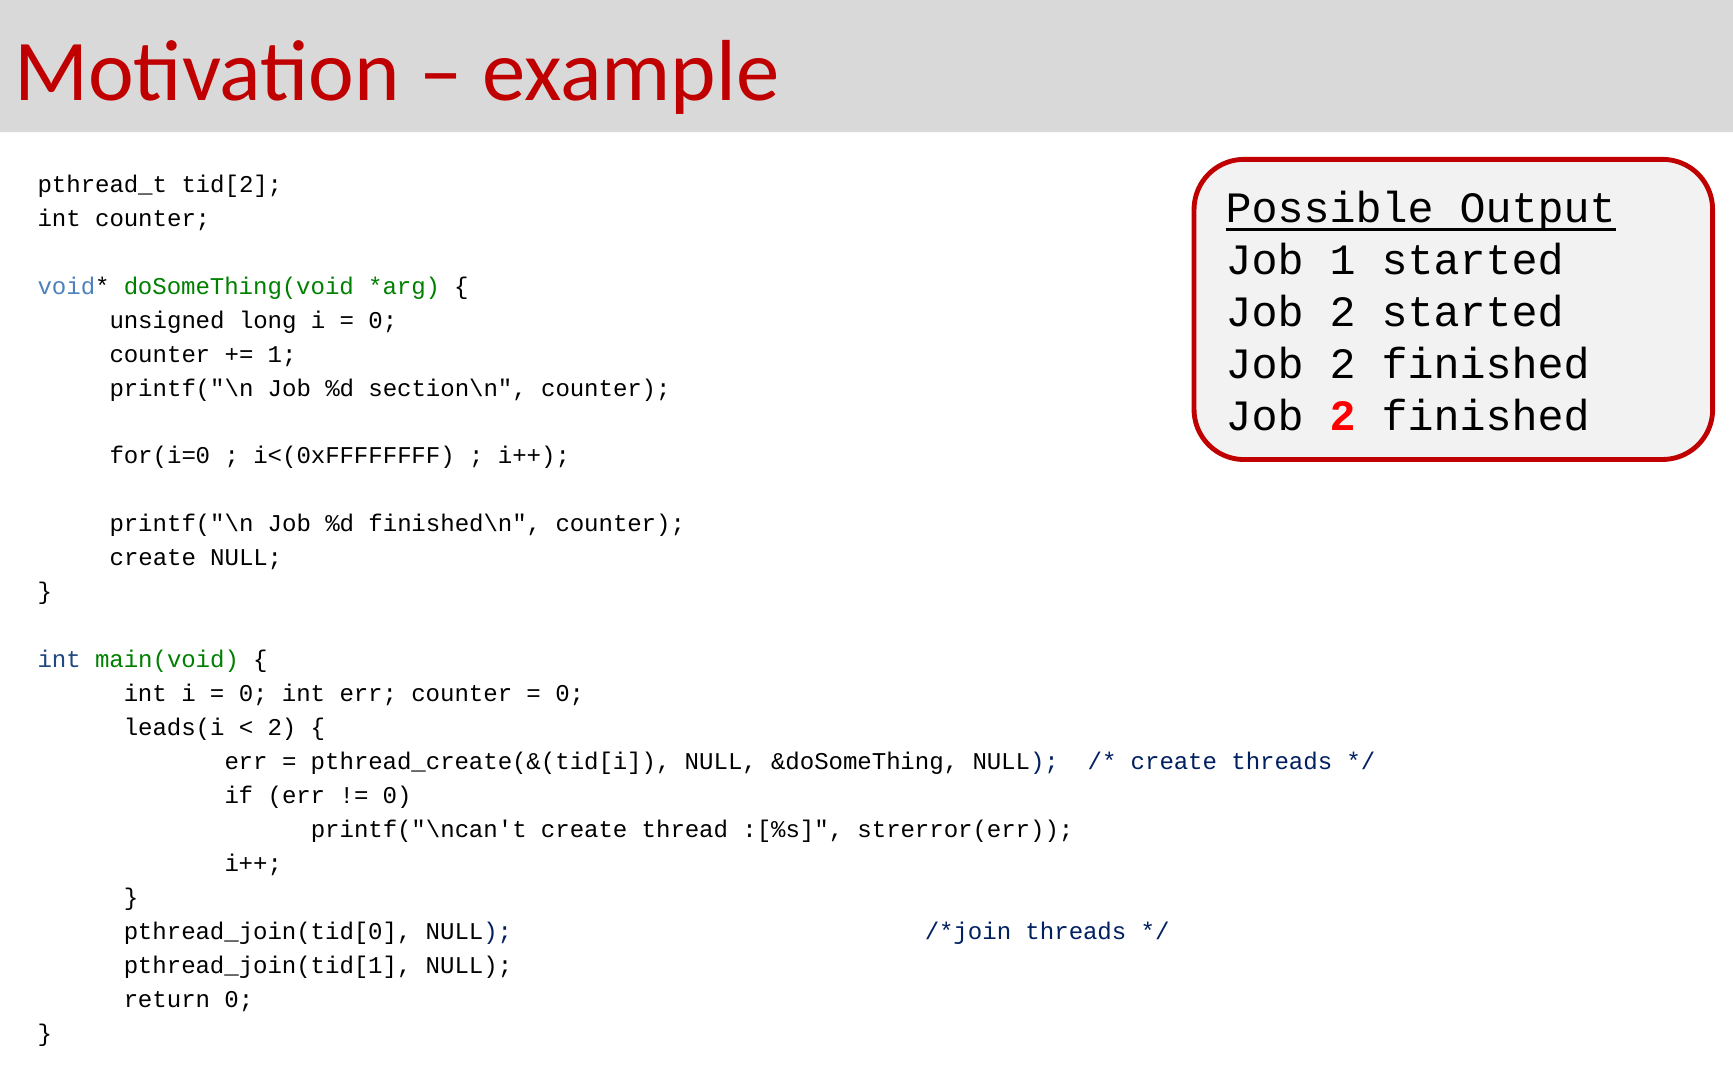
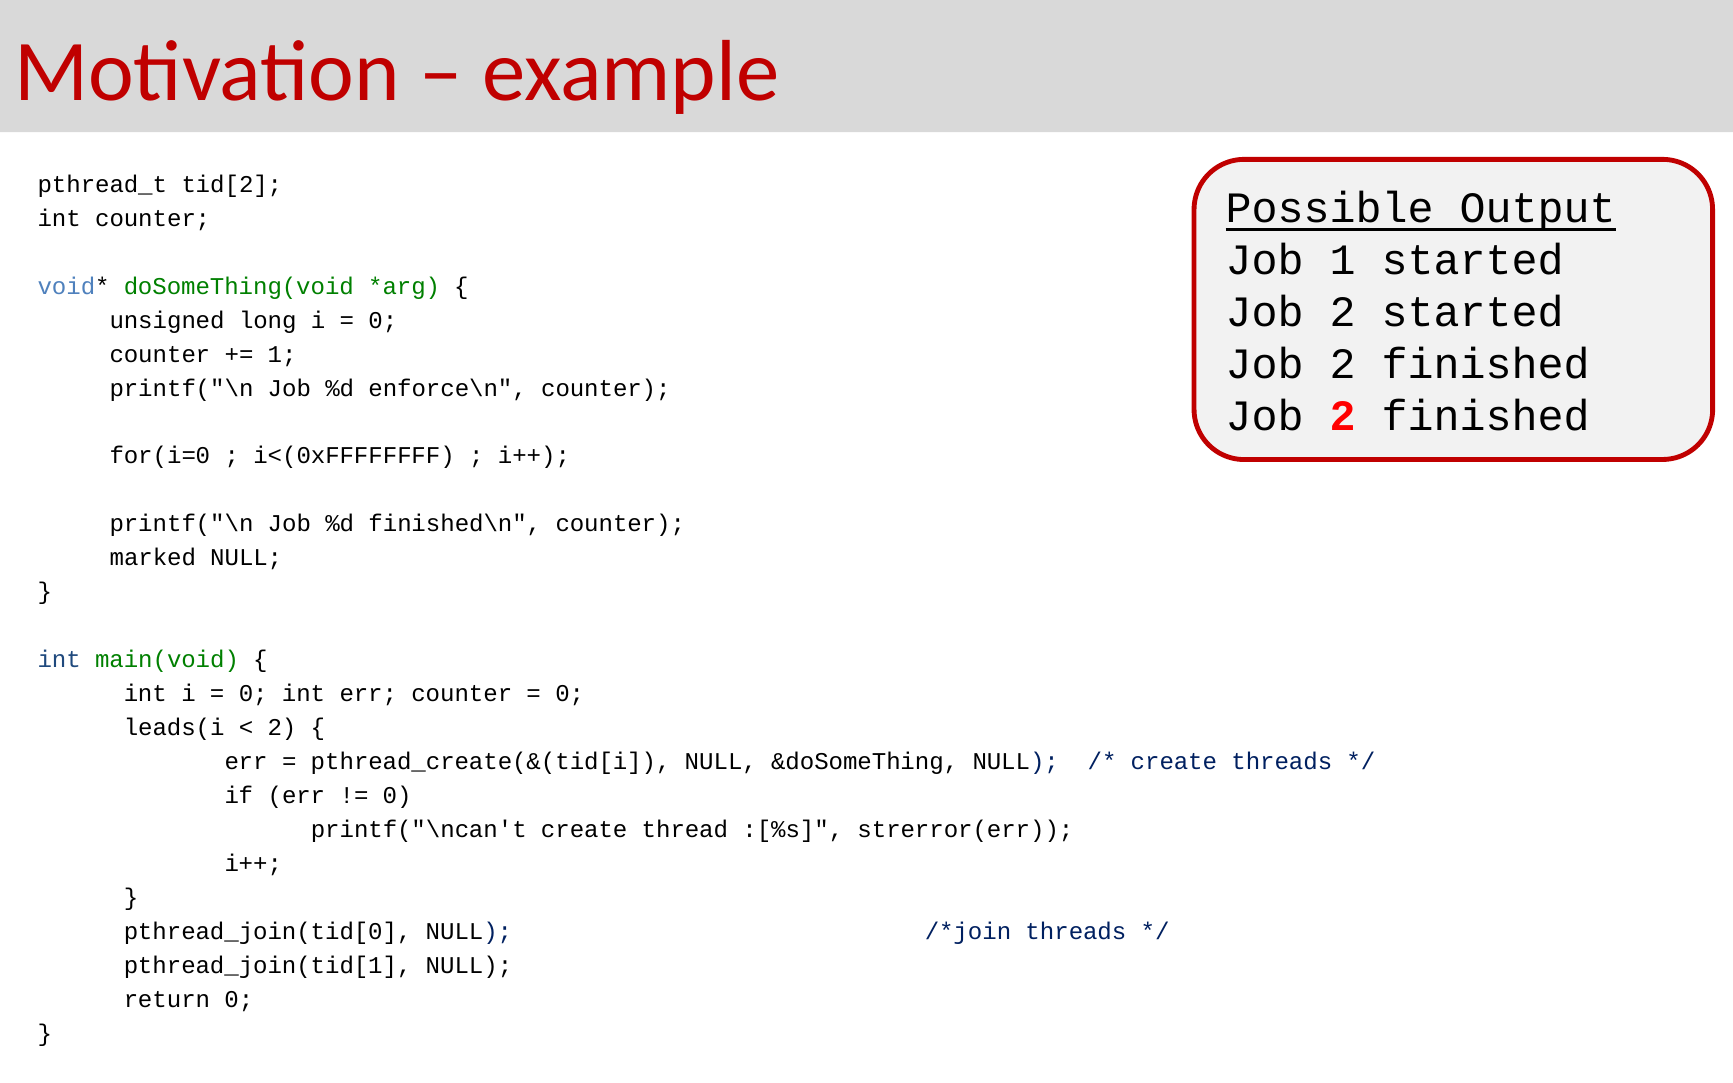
section\n: section\n -> enforce\n (448, 388)
create: create -> marked (153, 558)
